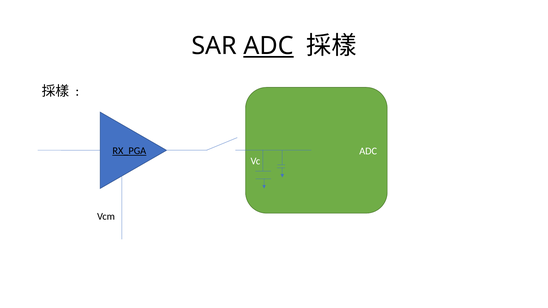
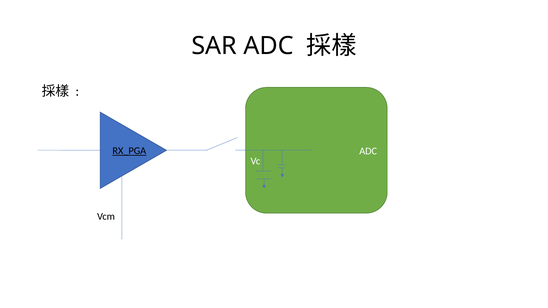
ADC underline: present -> none (268, 46)
